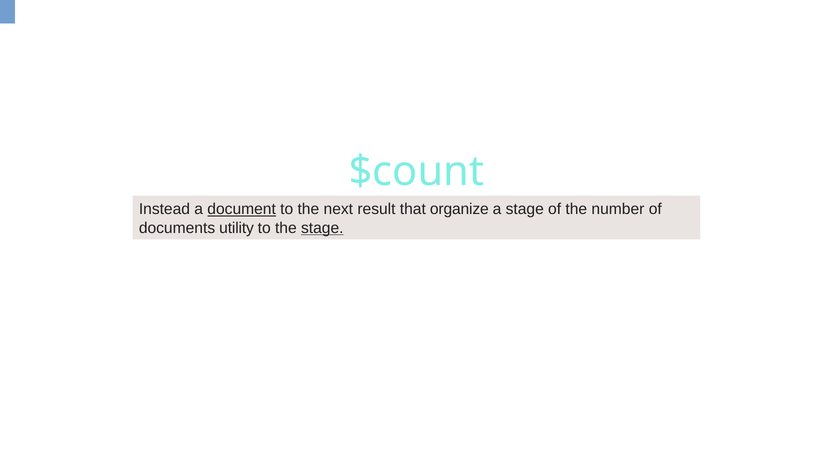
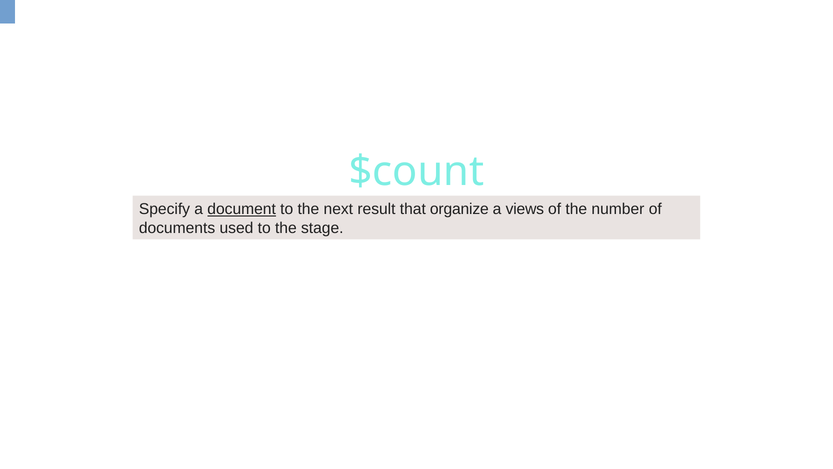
Instead: Instead -> Specify (164, 209)
a stage: stage -> views (525, 209)
utility: utility -> used (236, 228)
stage underline: present -> none (322, 228)
